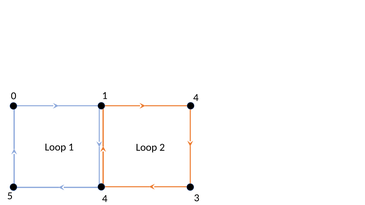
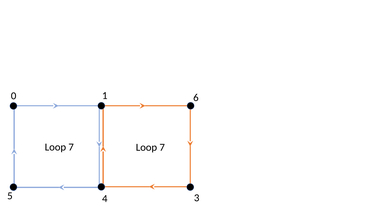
1 4: 4 -> 6 (196, 98)
1: 1 -> 7 (71, 147)
2: 2 -> 7 (162, 148)
